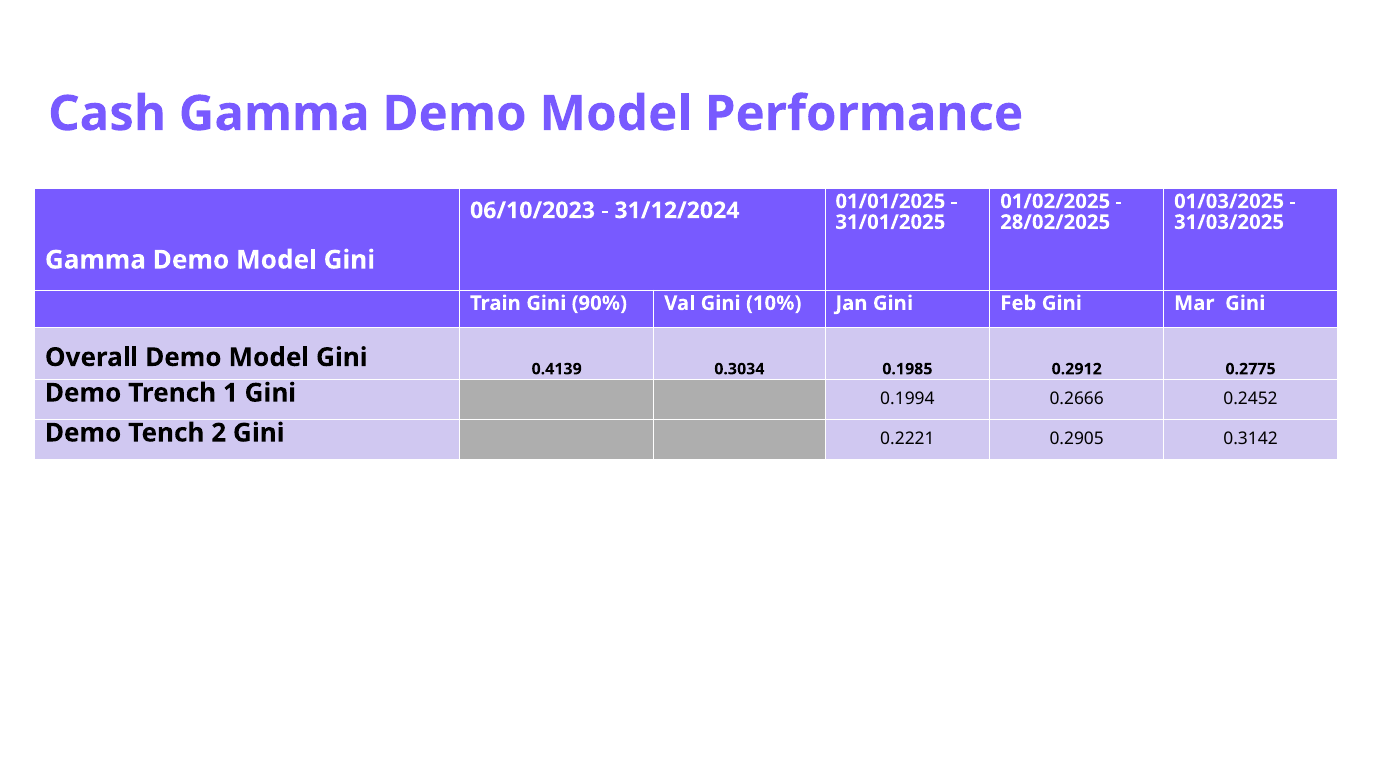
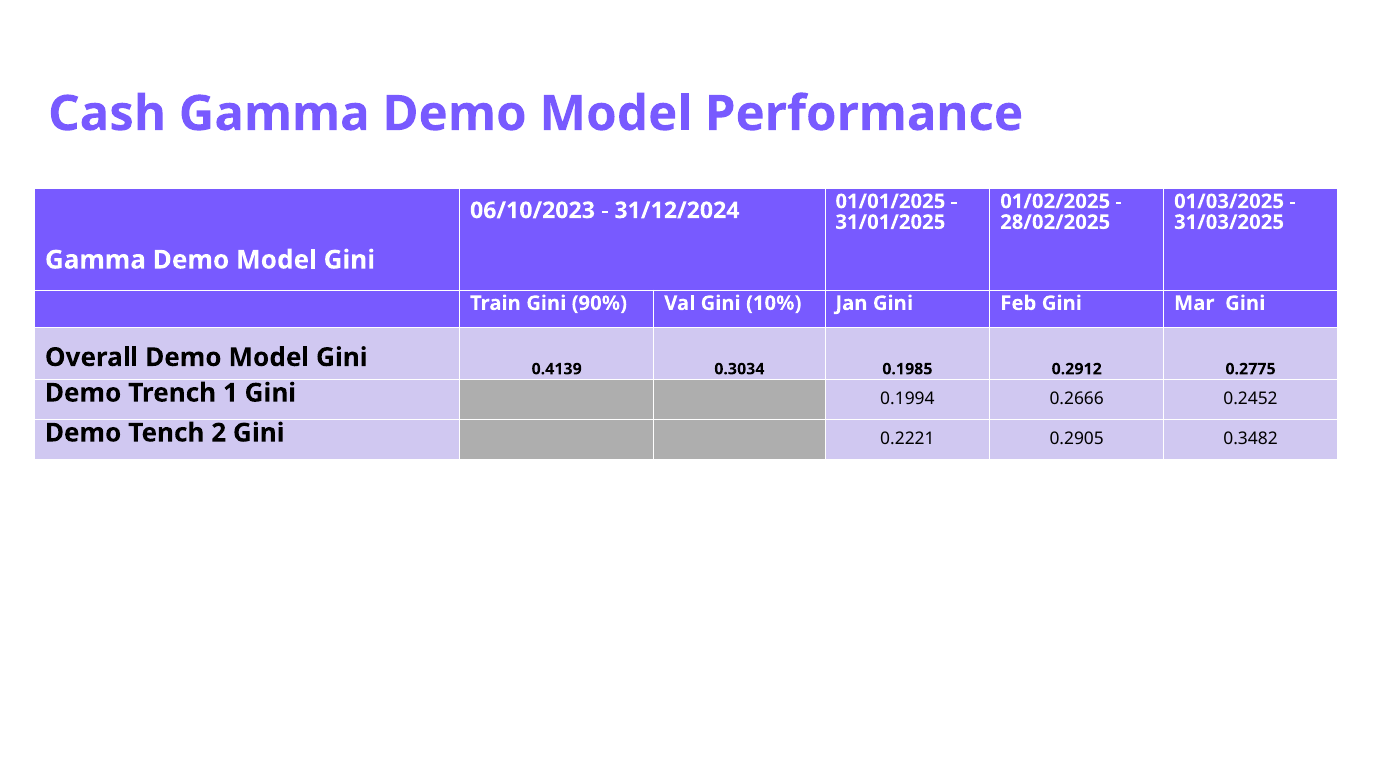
0.3142: 0.3142 -> 0.3482 (1251, 438)
